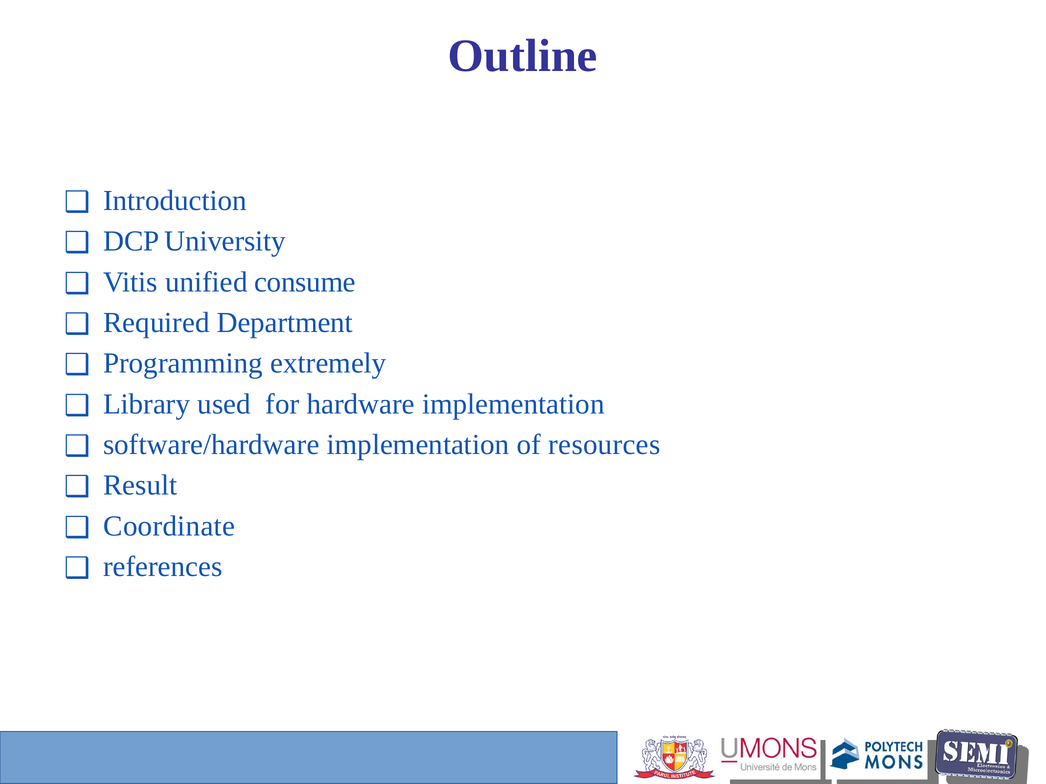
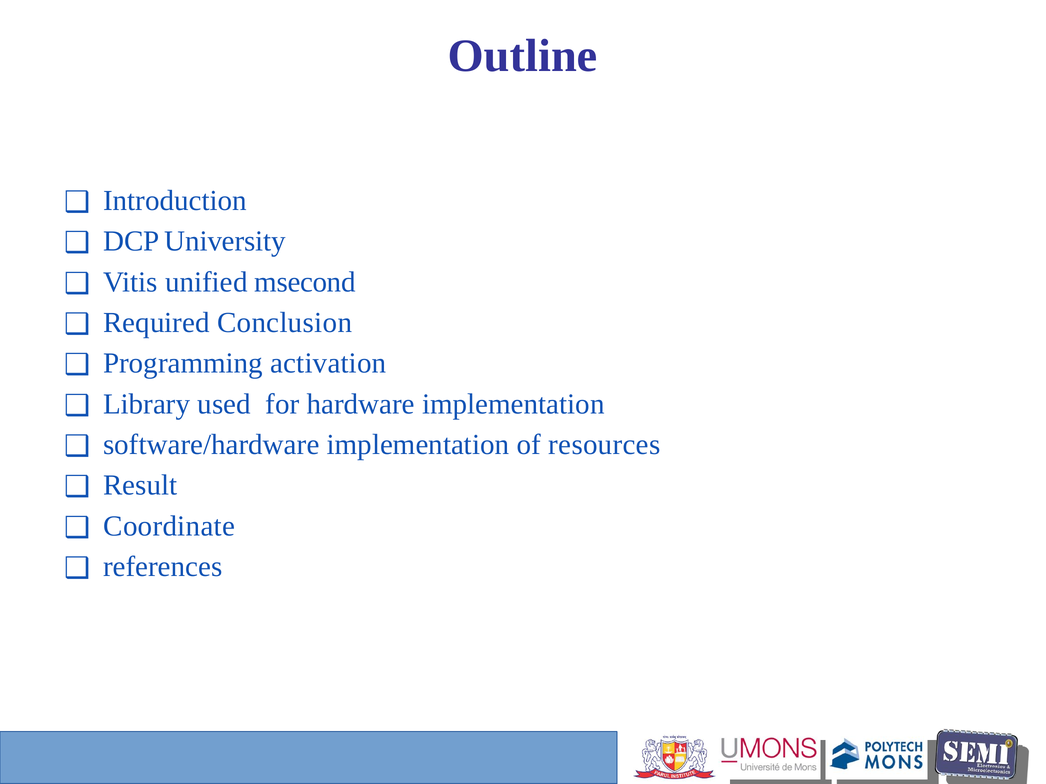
consume: consume -> msecond (305, 282)
Department: Department -> Conclusion (285, 323)
extremely: extremely -> activation (328, 364)
